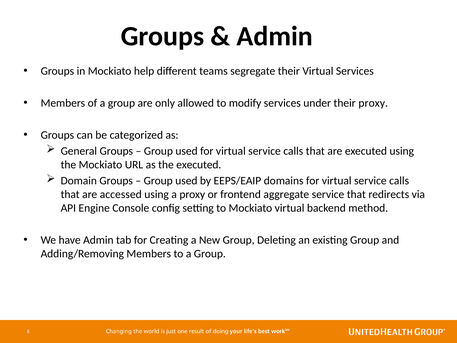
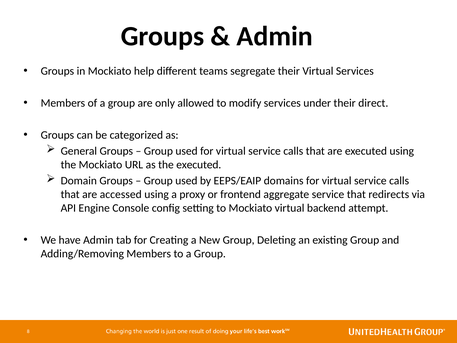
their proxy: proxy -> direct (373, 103)
method: method -> attempt (368, 208)
